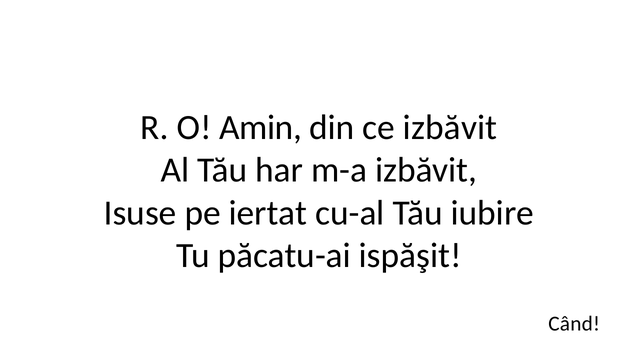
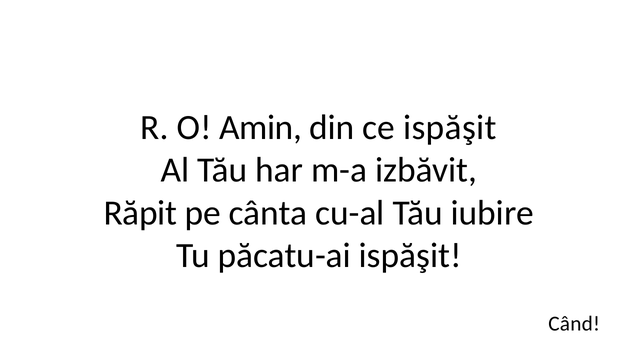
ce izbăvit: izbăvit -> ispăşit (450, 128)
Isuse: Isuse -> Răpit (140, 213)
iertat: iertat -> cânta (268, 213)
